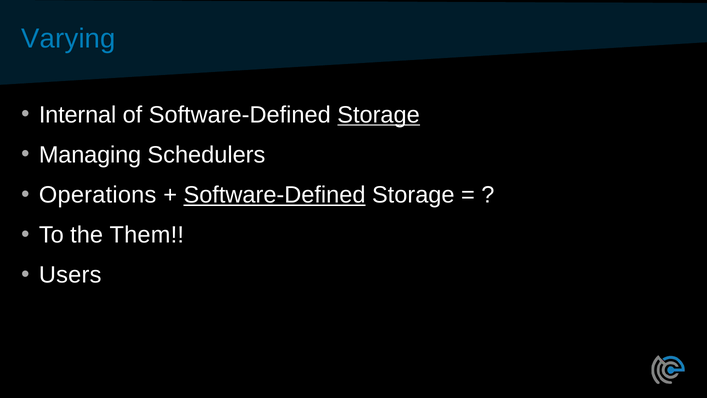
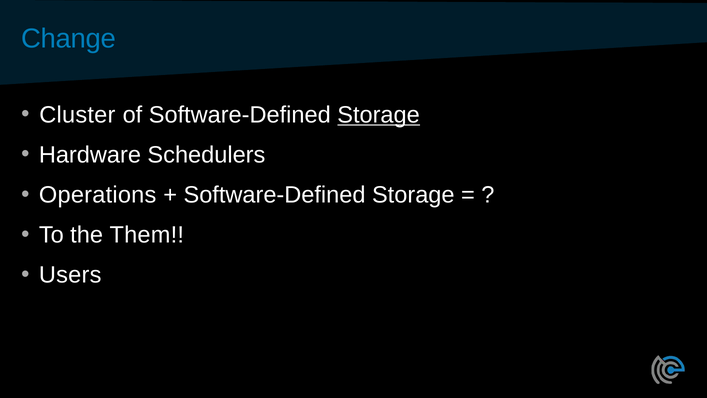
Varying: Varying -> Change (69, 39)
Internal: Internal -> Cluster (77, 115)
Managing: Managing -> Hardware (90, 155)
Software-Defined underline: present -> none (275, 195)
